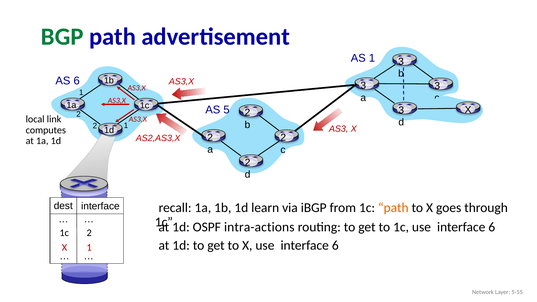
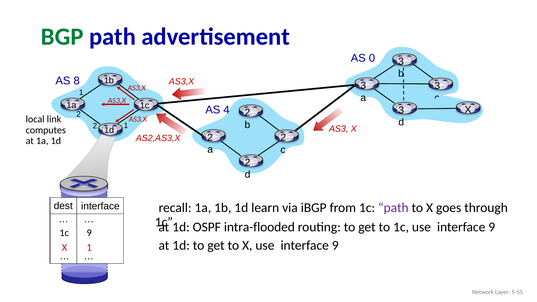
AS 1: 1 -> 0 (372, 58)
AS 6: 6 -> 8 (77, 81)
5: 5 -> 4 (227, 110)
path colour: orange -> purple (393, 208)
intra-actions: intra-actions -> intra-flooded (259, 227)
1c use interface 6: 6 -> 9 (492, 227)
1c 2: 2 -> 9 (89, 233)
X use interface 6: 6 -> 9 (335, 246)
